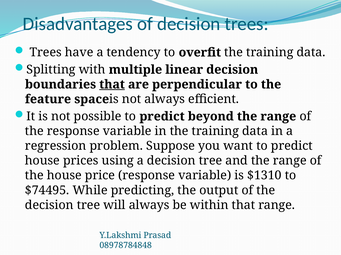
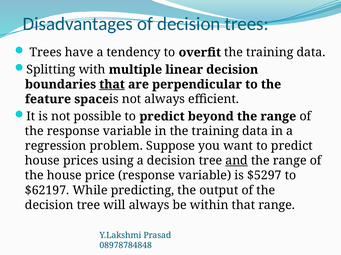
and underline: none -> present (237, 161)
$1310: $1310 -> $5297 (264, 176)
$74495: $74495 -> $62197 (47, 191)
